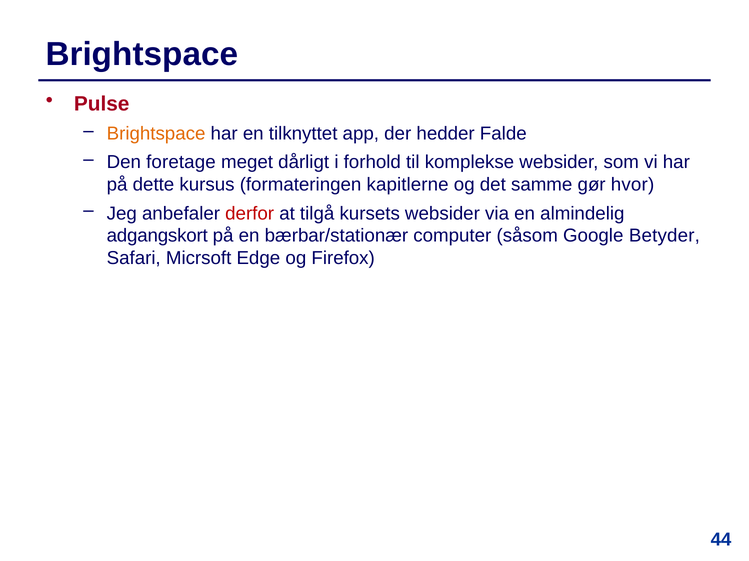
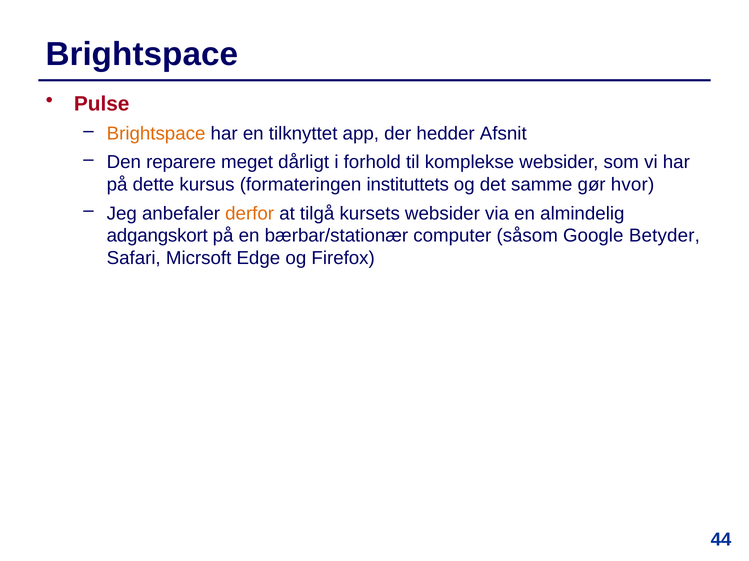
Falde: Falde -> Afsnit (503, 134)
foretage: foretage -> reparere (181, 162)
kapitlerne: kapitlerne -> instituttets (408, 185)
derfor colour: red -> orange (250, 214)
